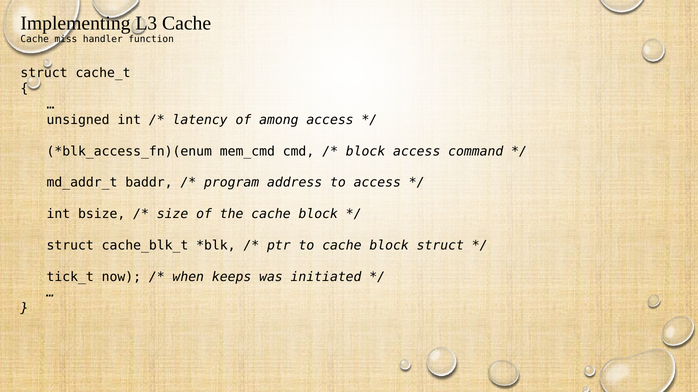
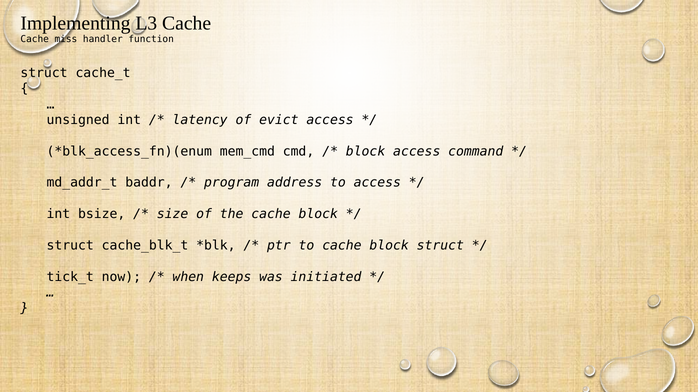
among: among -> evict (279, 120)
